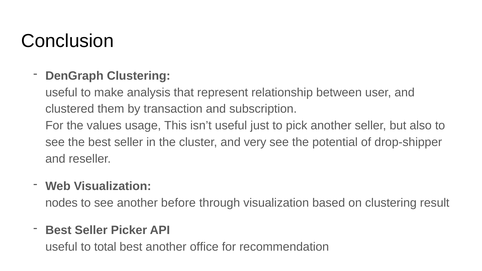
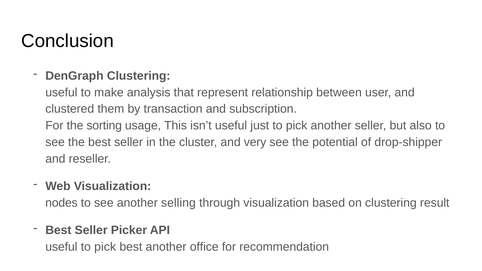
values: values -> sorting (104, 126)
before: before -> selling (178, 203)
useful to total: total -> pick (105, 247)
